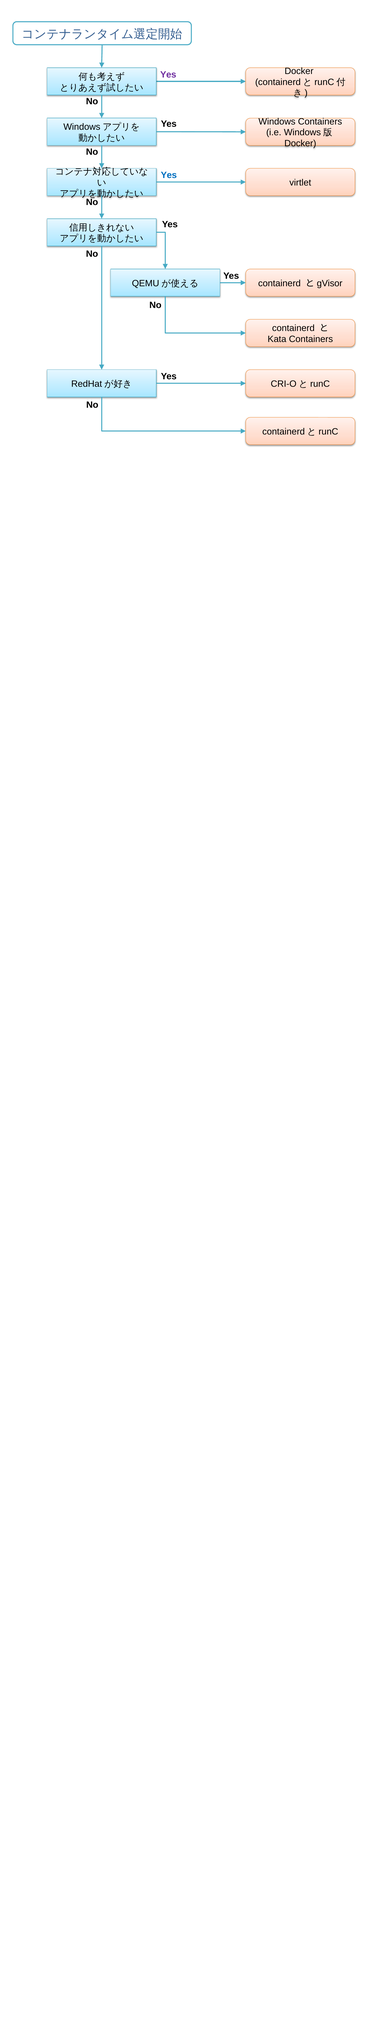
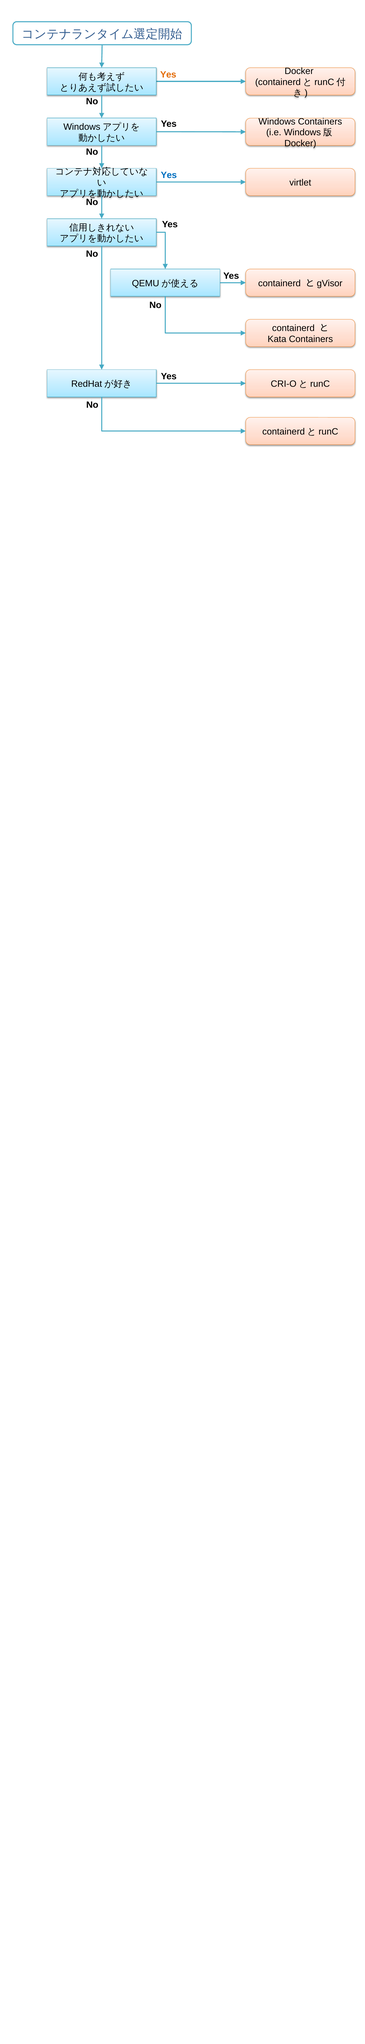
Yes colour: purple -> orange (168, 75)
